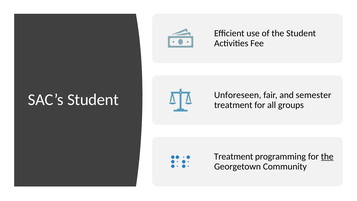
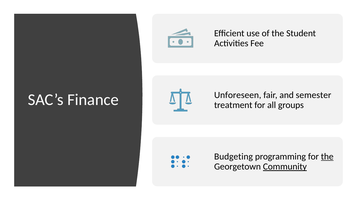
SAC’s Student: Student -> Finance (93, 100)
Treatment: Treatment -> Budgeting (234, 156)
Community underline: none -> present (285, 166)
